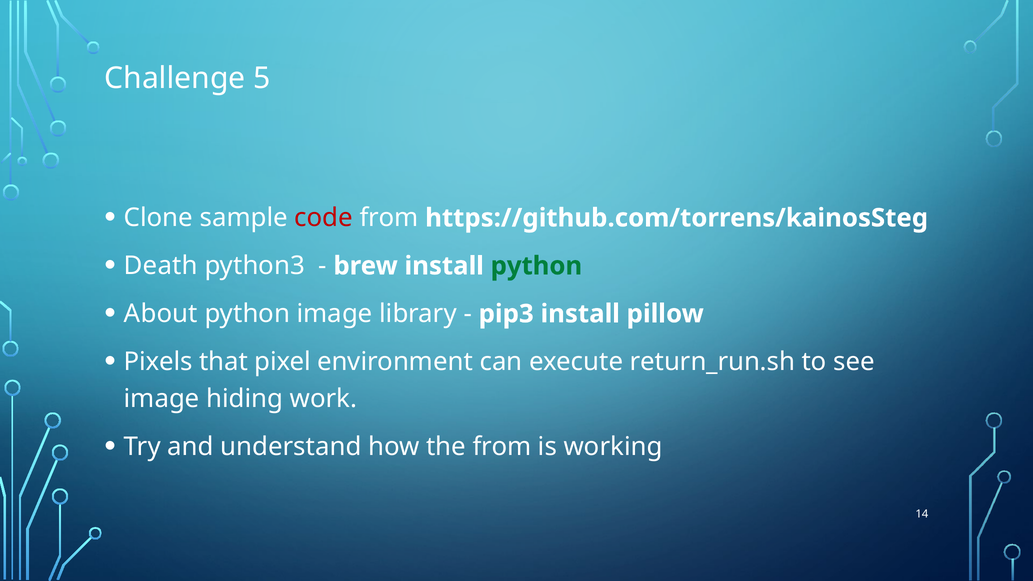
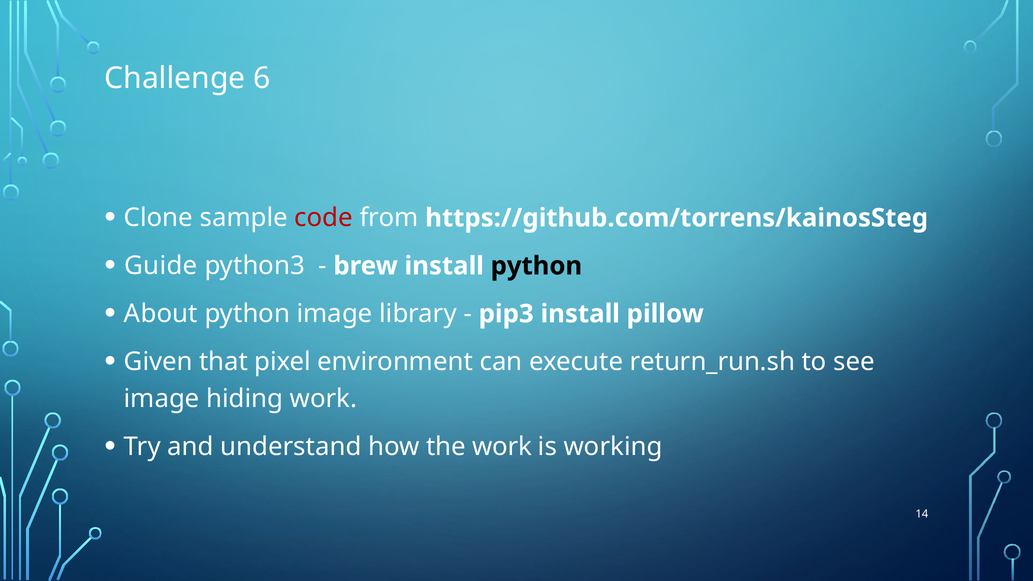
5: 5 -> 6 (262, 78)
Death: Death -> Guide (161, 266)
python colour: green -> black (536, 266)
Pixels: Pixels -> Given (158, 362)
the from: from -> work (502, 447)
